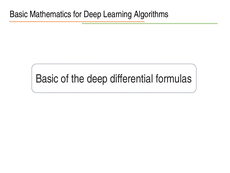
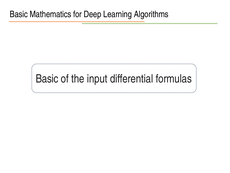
the deep: deep -> input (97, 79)
